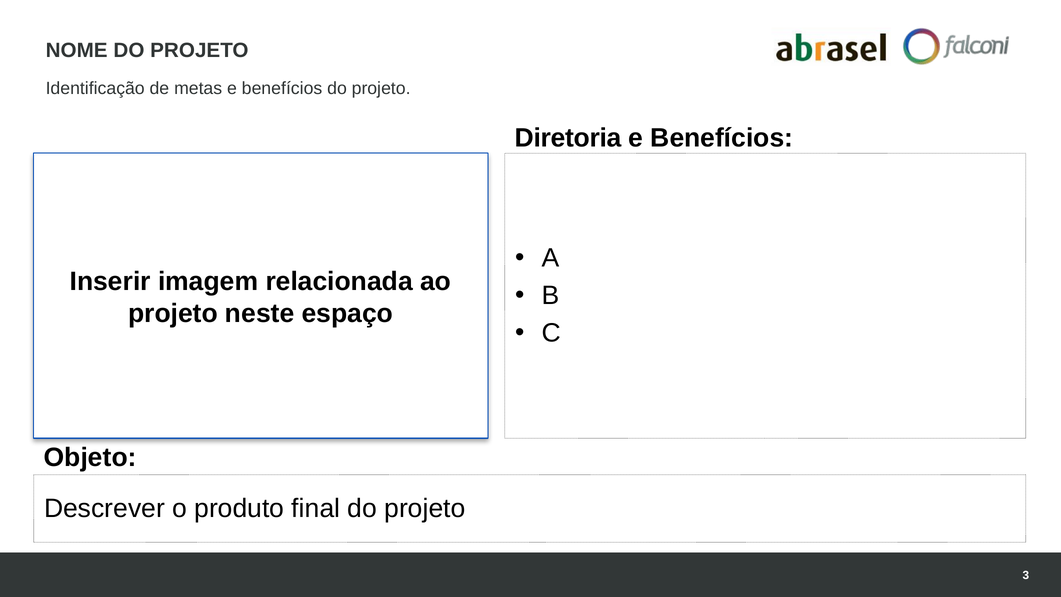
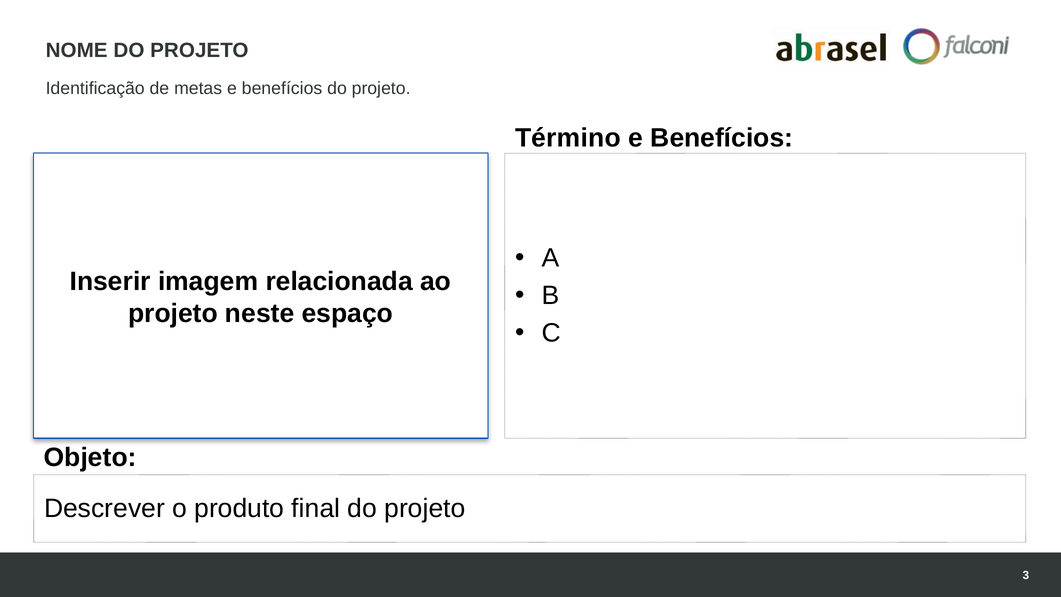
Diretoria: Diretoria -> Término (568, 138)
